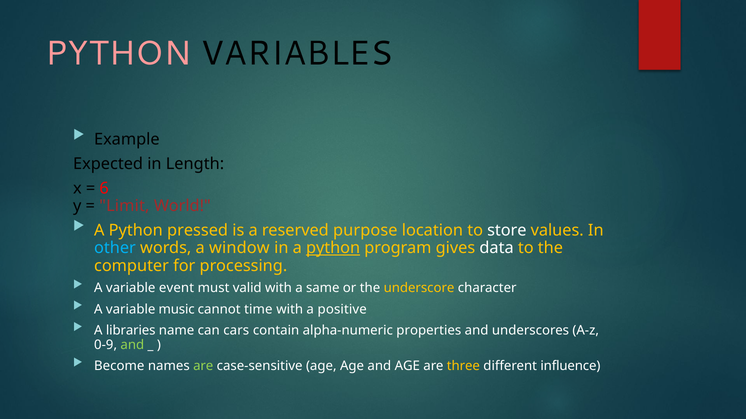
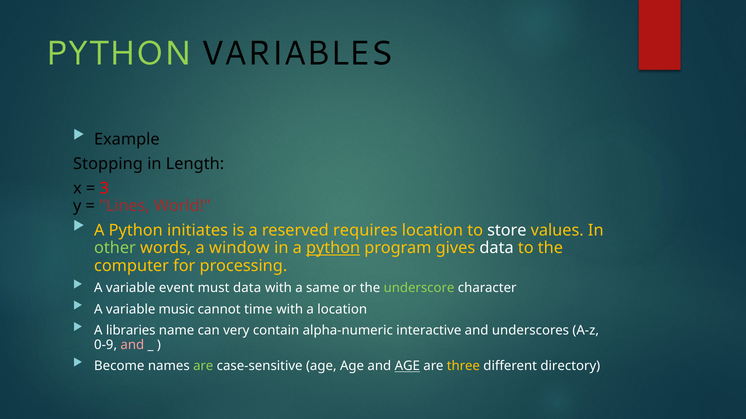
PYTHON colour: pink -> light green (118, 53)
Expected: Expected -> Stopping (108, 164)
6: 6 -> 3 (104, 189)
Limit: Limit -> Lines (124, 206)
pressed: pressed -> initiates (198, 231)
purpose: purpose -> requires (365, 231)
other colour: light blue -> light green (115, 248)
must valid: valid -> data (247, 289)
underscore colour: yellow -> light green (419, 289)
a positive: positive -> location (342, 310)
cars: cars -> very (236, 331)
properties: properties -> interactive (429, 331)
and colour: light green -> pink (132, 345)
AGE underline: none -> present (407, 367)
influence: influence -> directory (570, 367)
